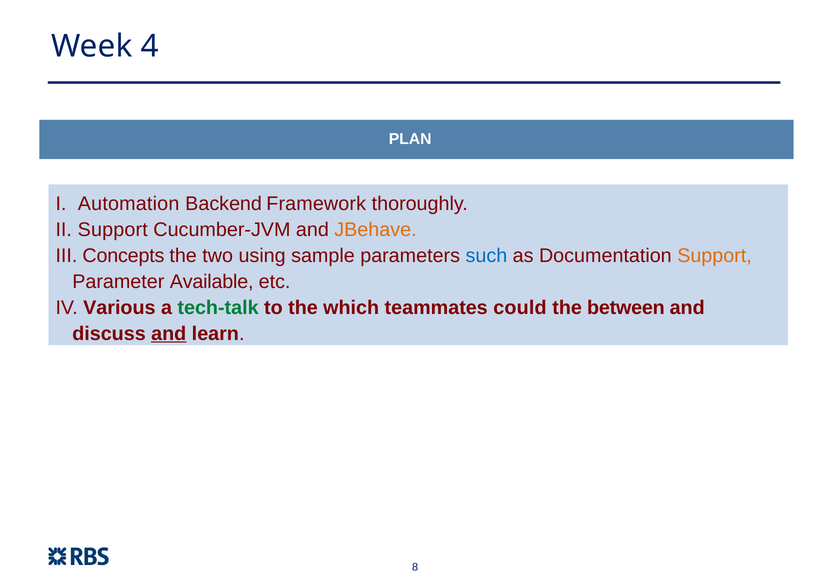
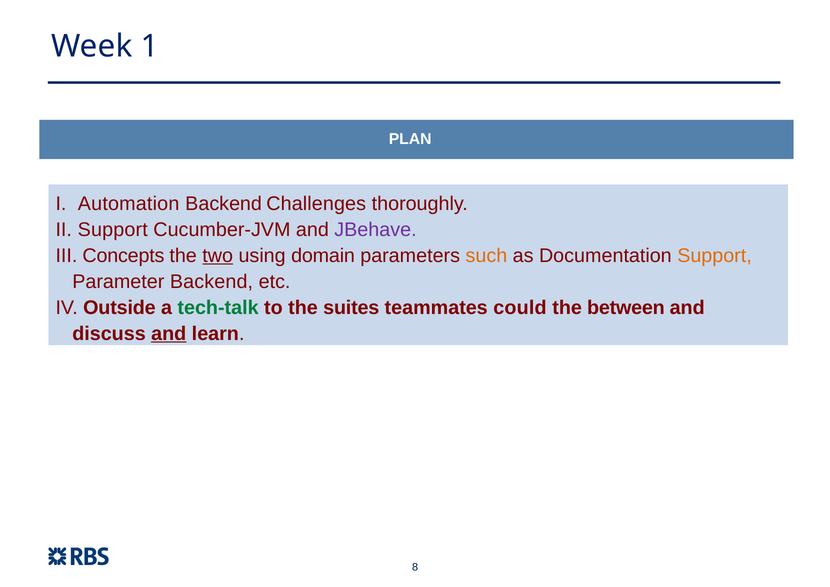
4: 4 -> 1 (150, 46)
Framework: Framework -> Challenges (316, 203)
JBehave colour: orange -> purple (375, 229)
two underline: none -> present (218, 256)
sample: sample -> domain (323, 256)
such colour: blue -> orange (486, 256)
Parameter Available: Available -> Backend (211, 282)
Various: Various -> Outside (119, 308)
which: which -> suites (351, 308)
